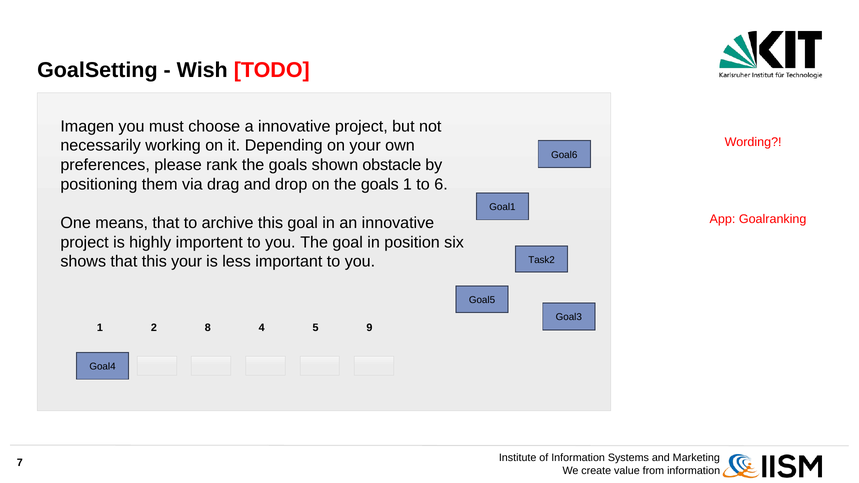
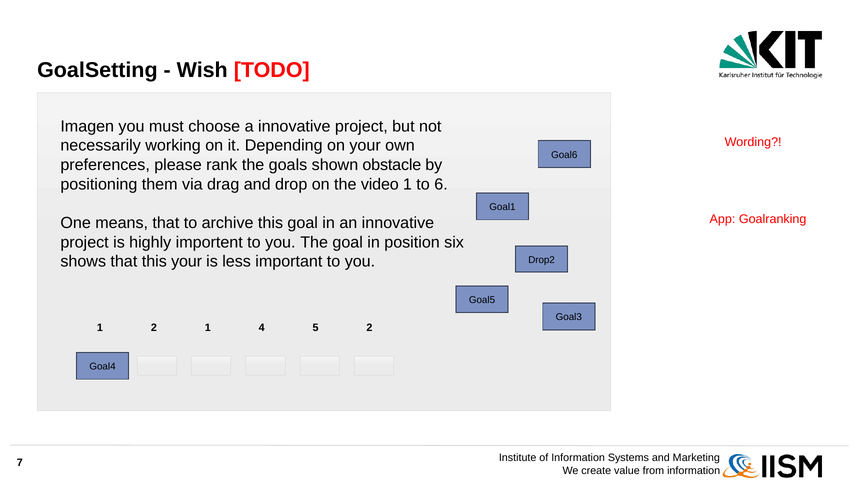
on the goals: goals -> video (380, 184)
Task2: Task2 -> Drop2 (542, 260)
2 8: 8 -> 1 (208, 328)
5 9: 9 -> 2 (369, 328)
